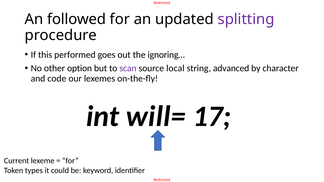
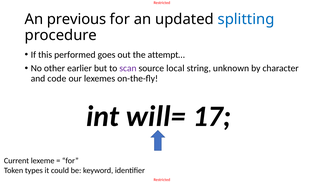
followed: followed -> previous (77, 19)
splitting colour: purple -> blue (246, 19)
ignoring…: ignoring… -> attempt… (166, 55)
option: option -> earlier (80, 68)
advanced: advanced -> unknown (231, 68)
